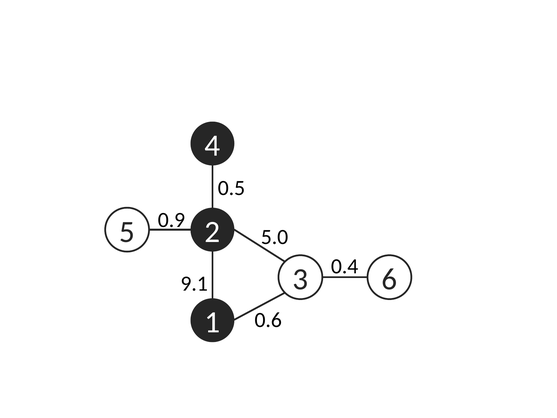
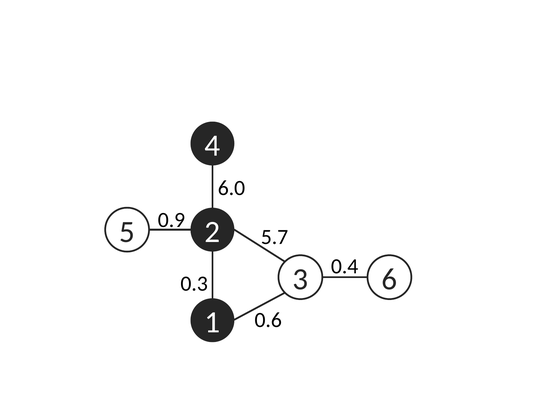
0.5: 0.5 -> 6.0 (231, 188)
5.0: 5.0 -> 5.7 (275, 237)
9.1: 9.1 -> 0.3 (194, 283)
